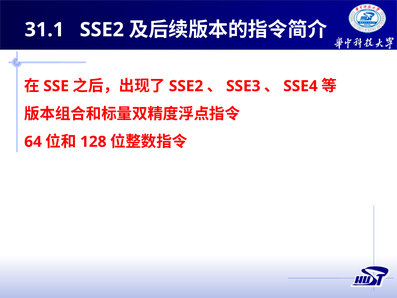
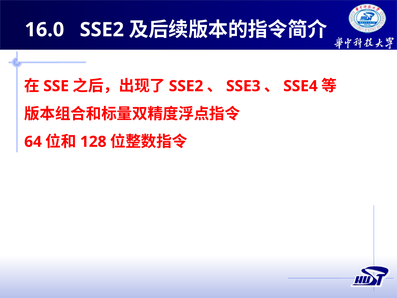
31.1: 31.1 -> 16.0 (44, 30)
